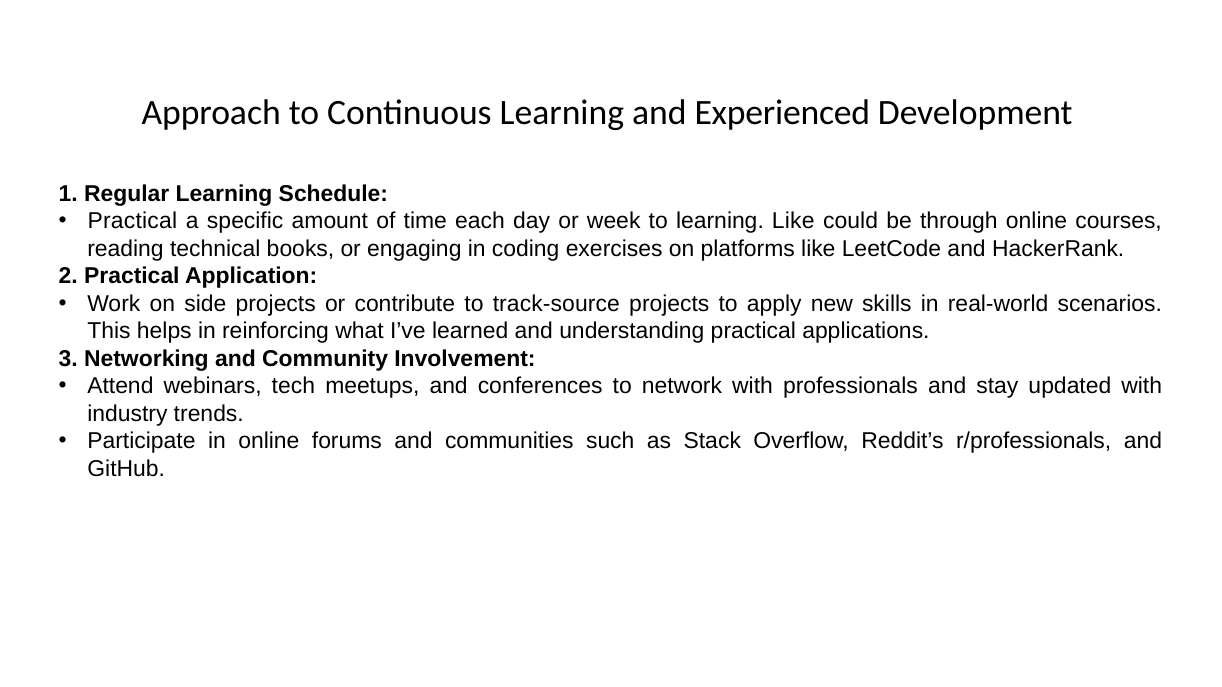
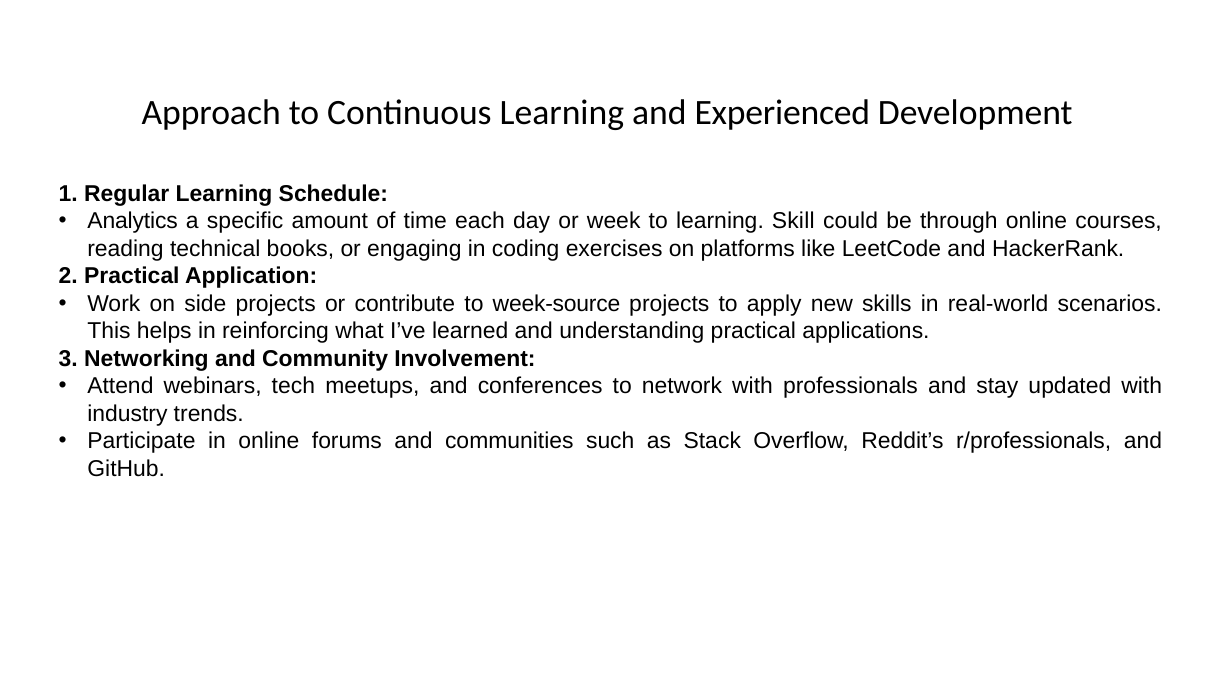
Practical: Practical -> Analytics (133, 222)
learning Like: Like -> Skill (793, 222)
track-source: track-source -> week-source (556, 304)
